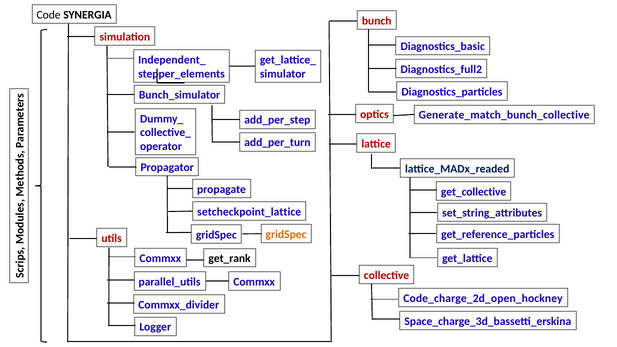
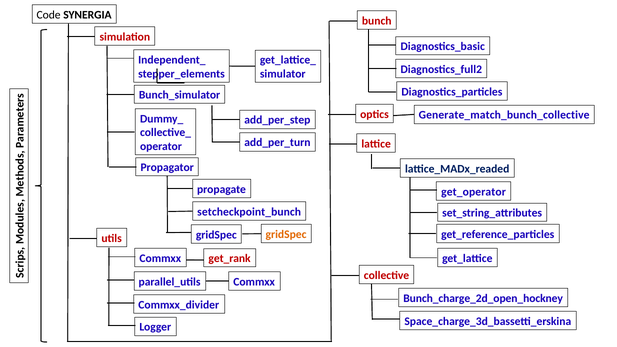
get_collective: get_collective -> get_operator (474, 192)
setcheckpoint_lattice: setcheckpoint_lattice -> setcheckpoint_bunch (249, 212)
get_rank colour: black -> red (230, 259)
Code_charge_2d_open_hockney: Code_charge_2d_open_hockney -> Bunch_charge_2d_open_hockney (483, 298)
